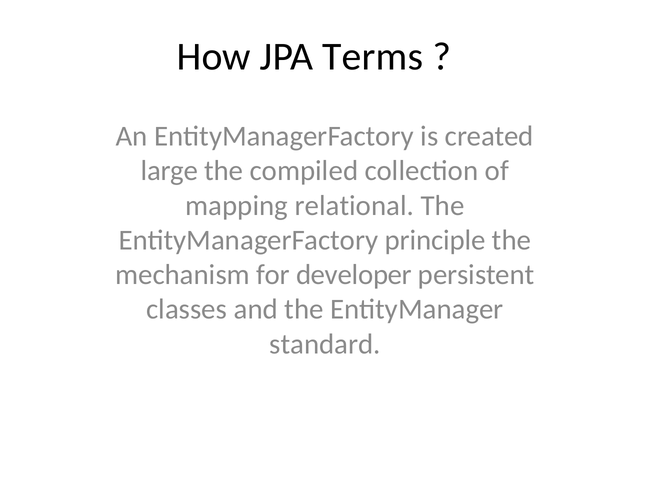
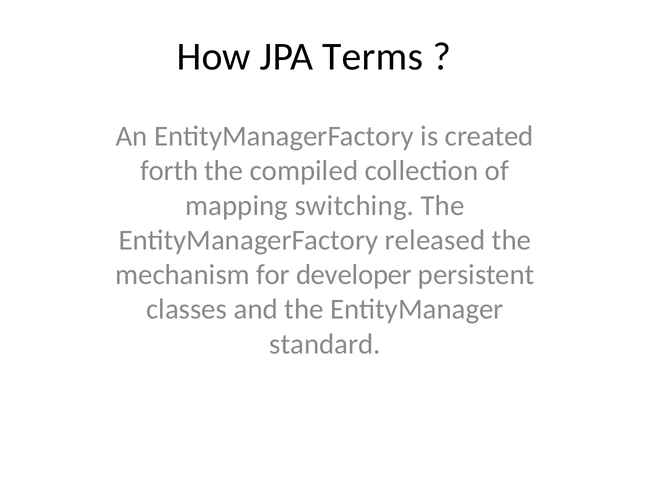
large: large -> forth (169, 171)
relational: relational -> switching (354, 206)
principle: principle -> released (435, 240)
